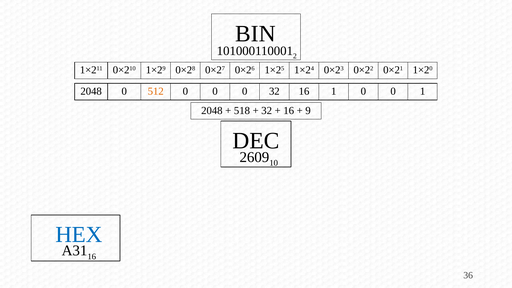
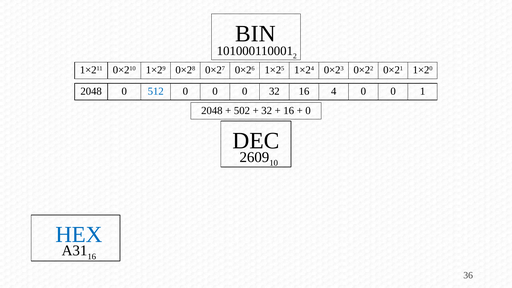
512 colour: orange -> blue (156, 91)
16 1: 1 -> 4 (334, 91)
518: 518 -> 502 (242, 111)
9: 9 -> 0 (308, 111)
